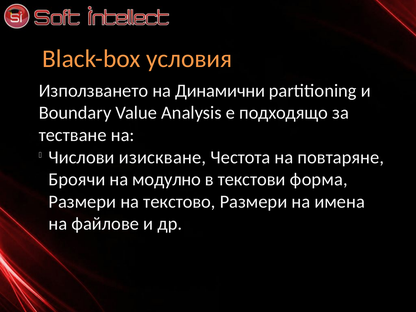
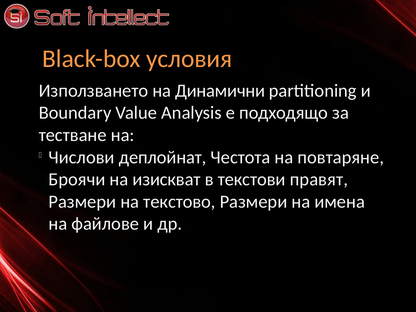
изискване: изискване -> деплойнат (163, 157)
модулно: модулно -> изискват (167, 179)
форма: форма -> правят (319, 179)
